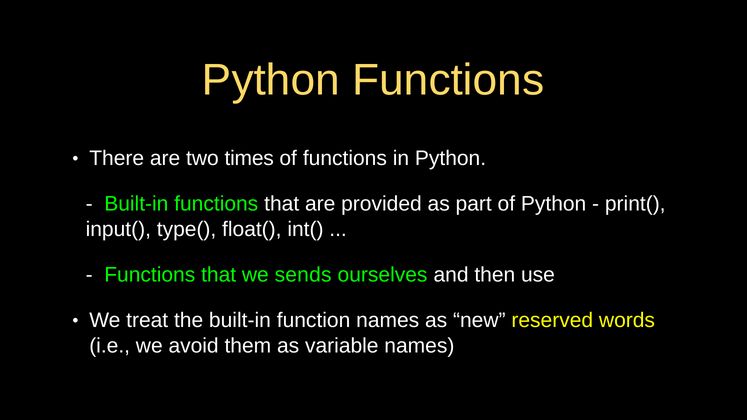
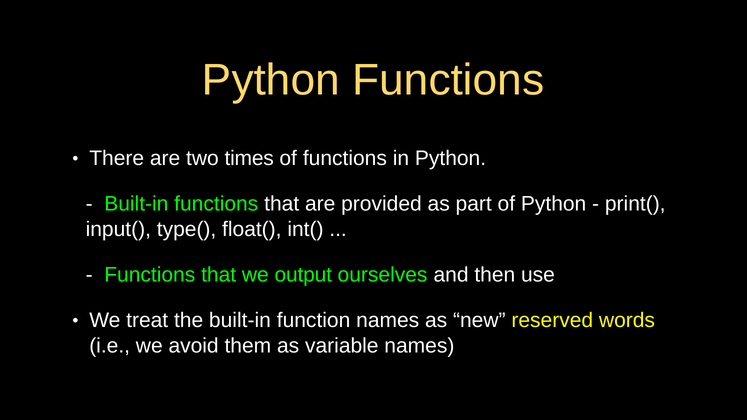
sends: sends -> output (303, 275)
